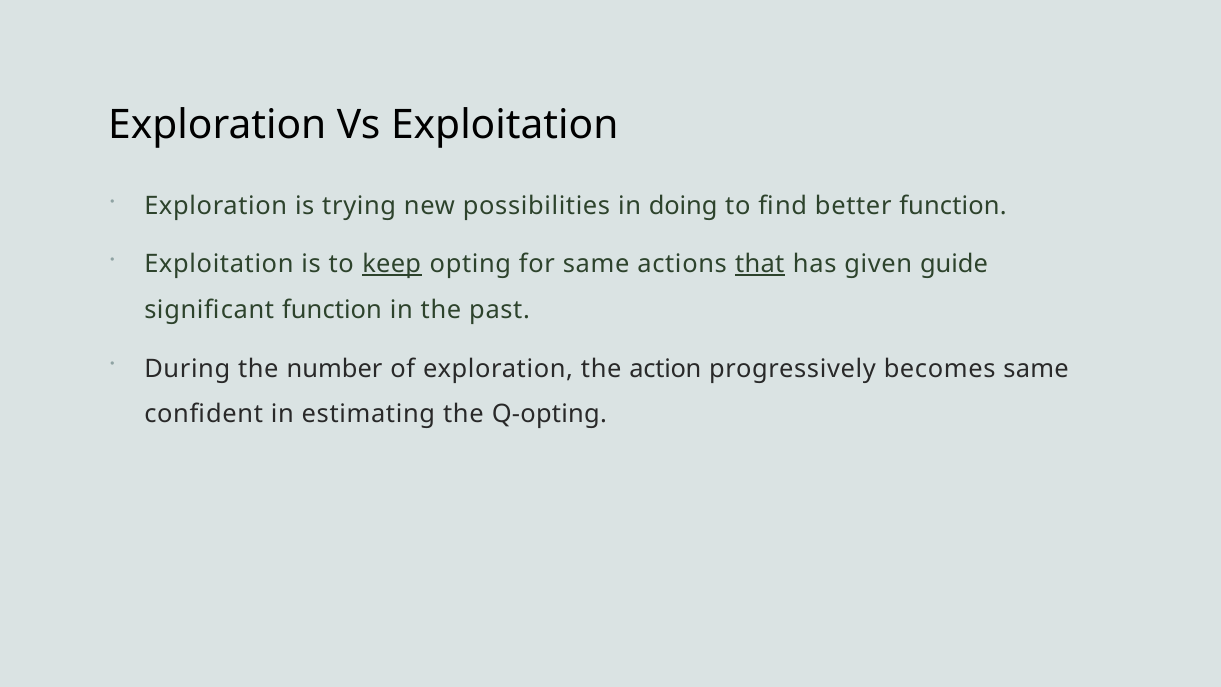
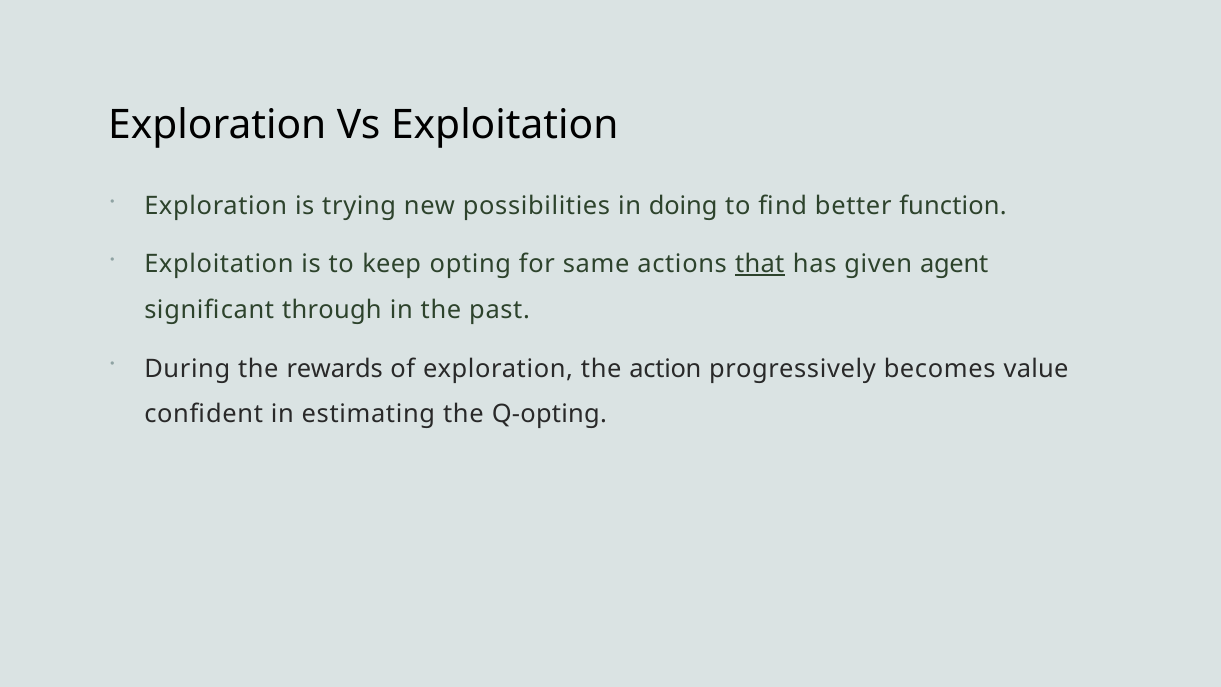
keep underline: present -> none (392, 264)
guide: guide -> agent (954, 264)
significant function: function -> through (332, 310)
number: number -> rewards (335, 369)
becomes same: same -> value (1036, 369)
